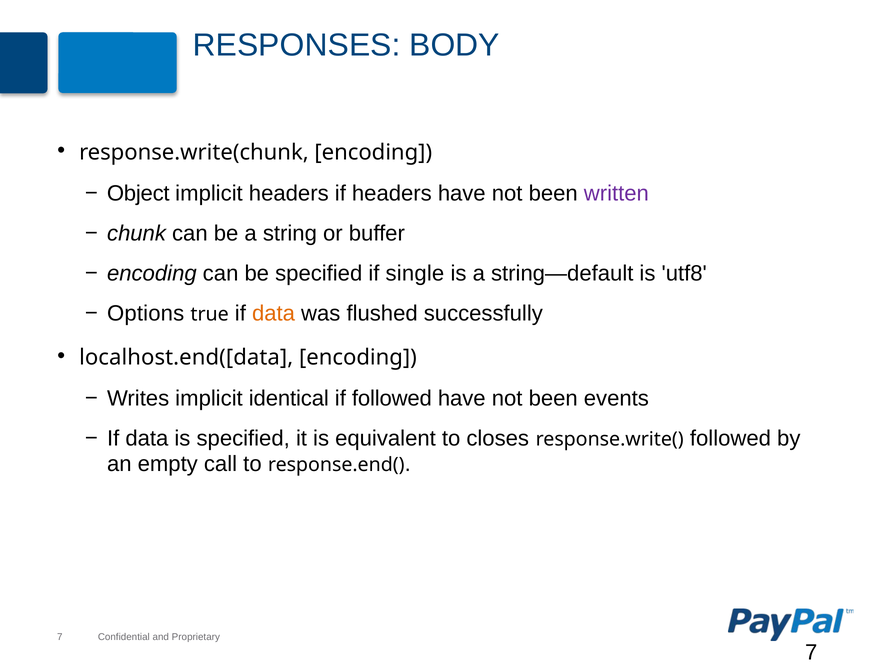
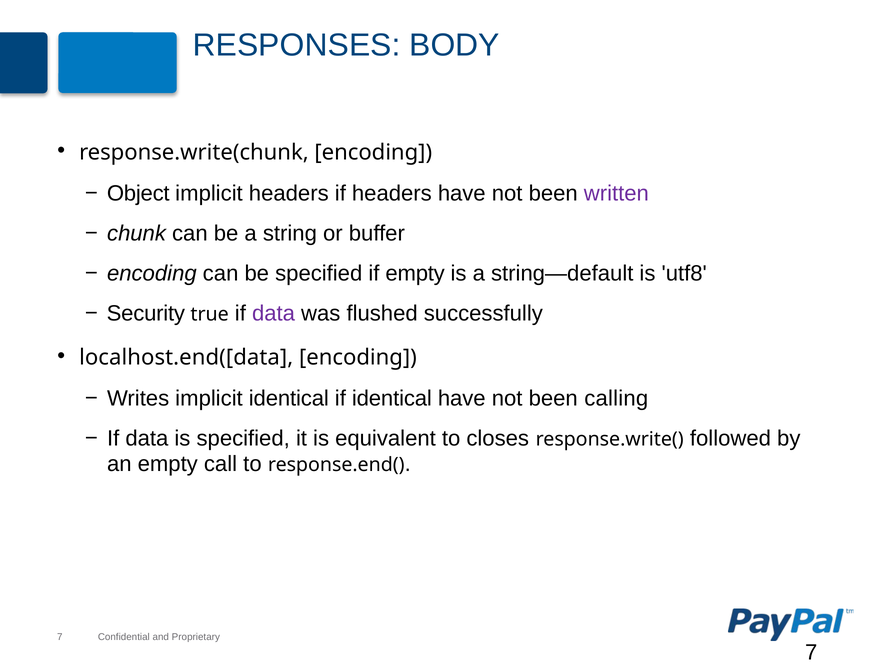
if single: single -> empty (415, 273)
Options: Options -> Security (146, 313)
data colour: orange -> purple (273, 313)
if followed: followed -> identical (392, 399)
events: events -> calling (616, 399)
